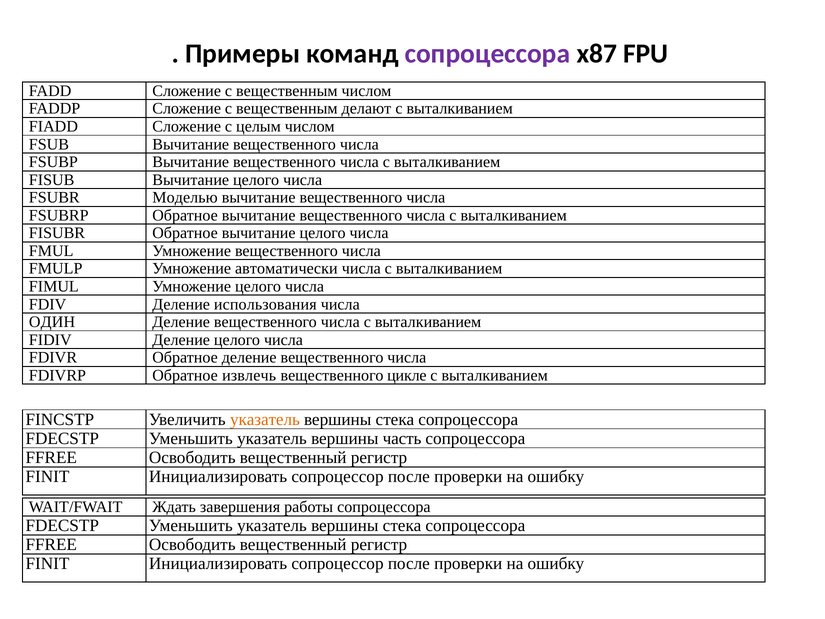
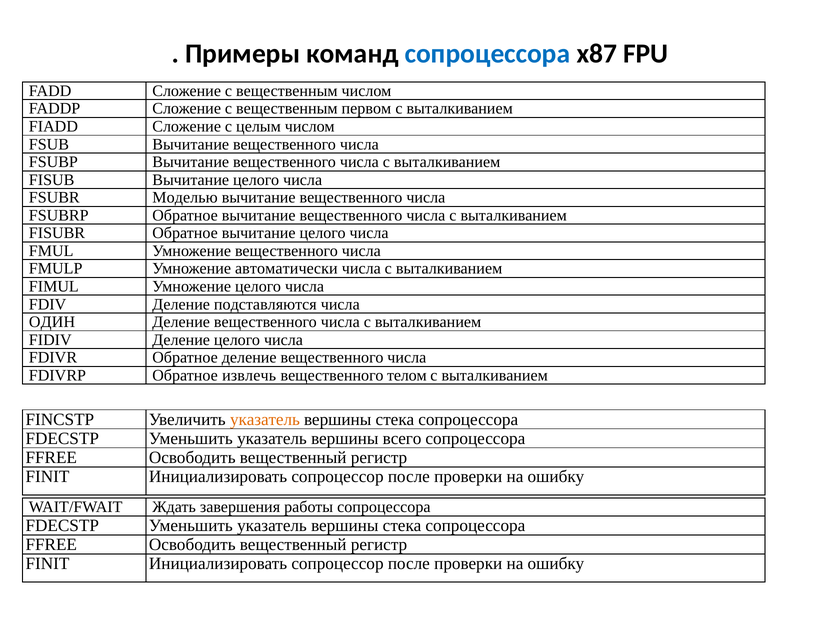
сопроцессора colour: purple -> blue (488, 54)
делают: делают -> первом (366, 109)
использования: использования -> подставляются (265, 304)
цикле: цикле -> телом (407, 375)
часть: часть -> всего (402, 438)
